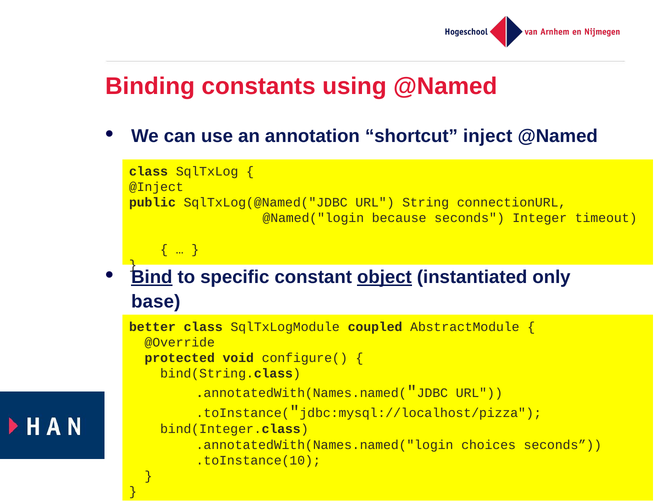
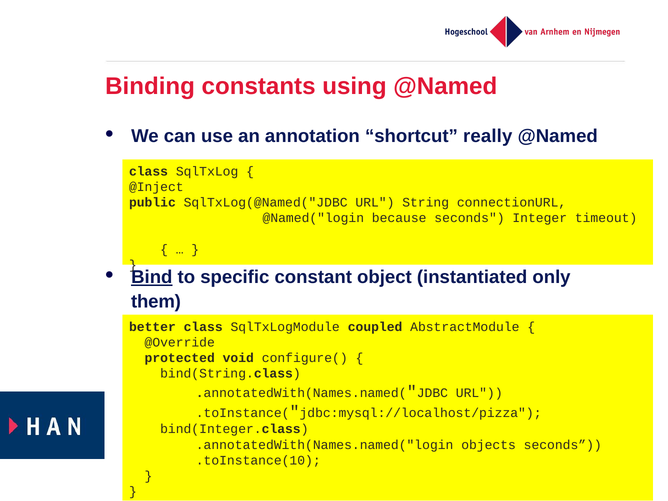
inject: inject -> really (488, 136)
object underline: present -> none (384, 277)
base: base -> them (156, 302)
choices: choices -> objects (489, 445)
